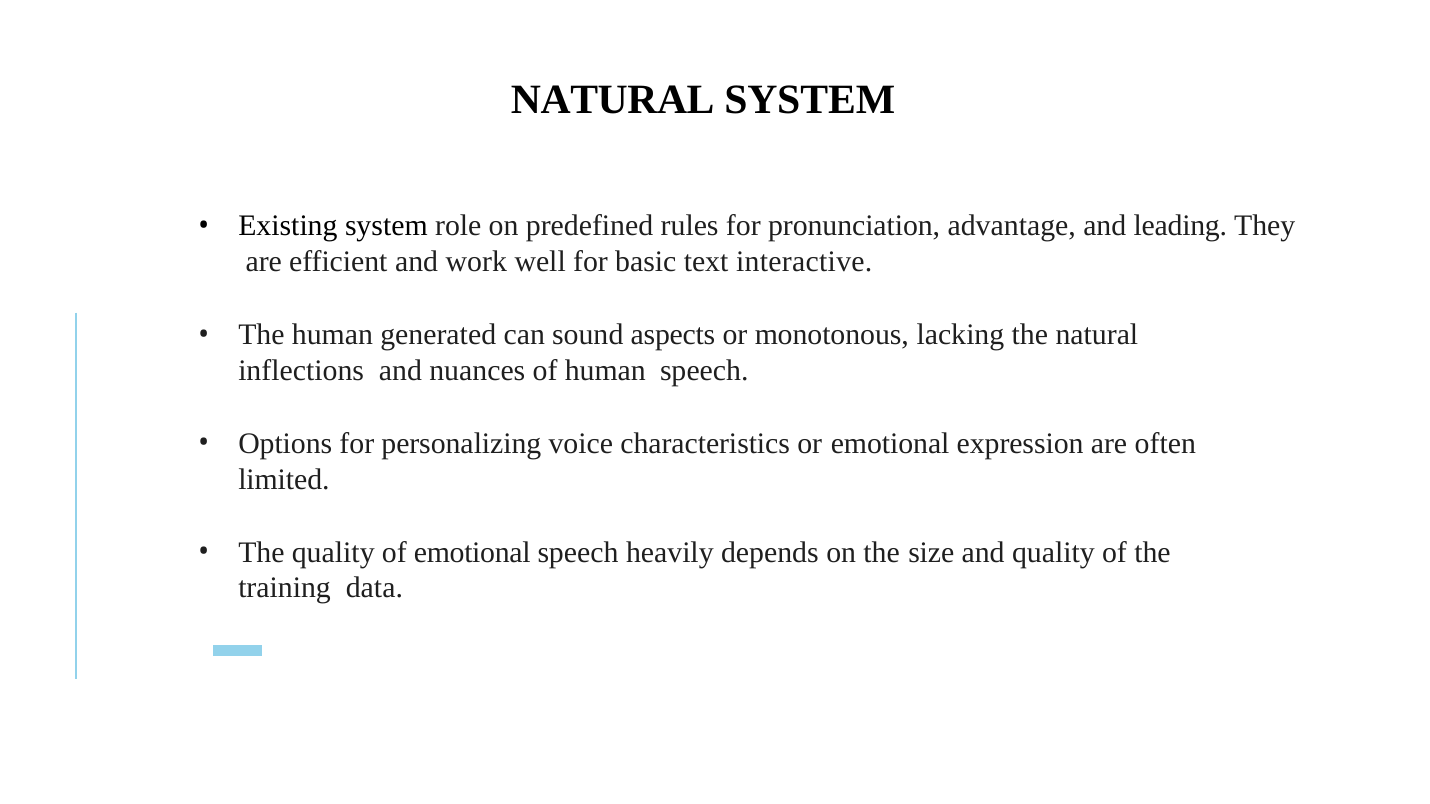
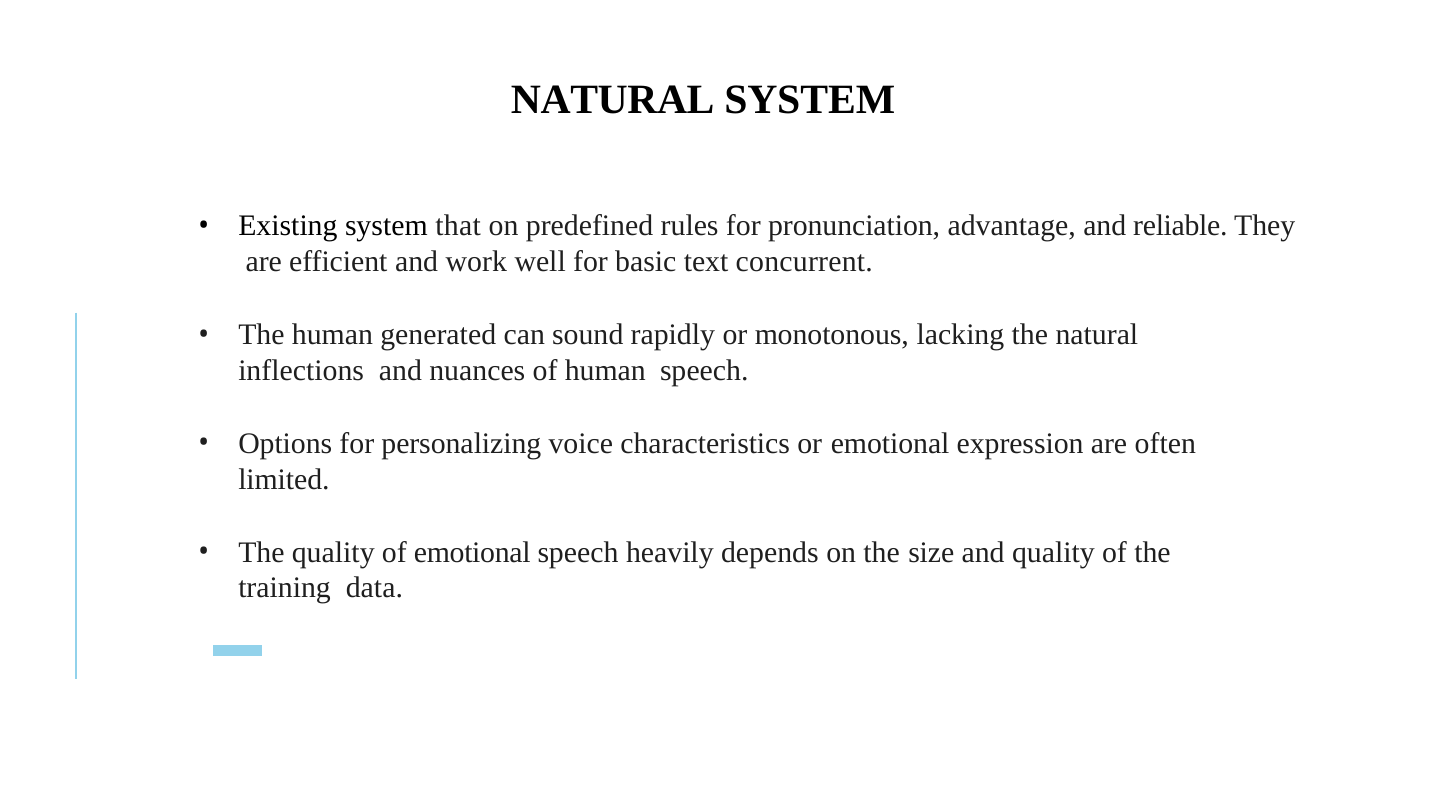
role: role -> that (458, 226)
leading: leading -> reliable (1180, 226)
interactive: interactive -> concurrent (804, 262)
aspects: aspects -> rapidly (673, 335)
